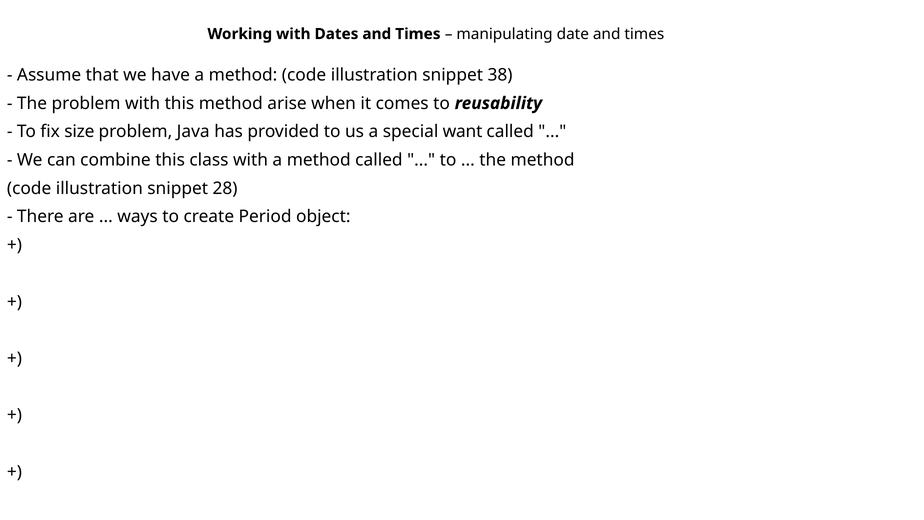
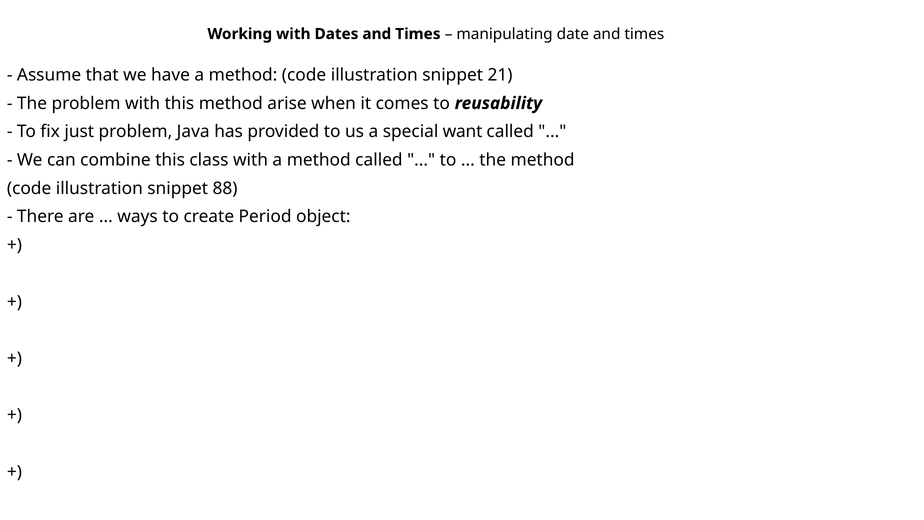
38: 38 -> 21 (500, 75)
size: size -> just (79, 132)
28: 28 -> 88 (225, 188)
